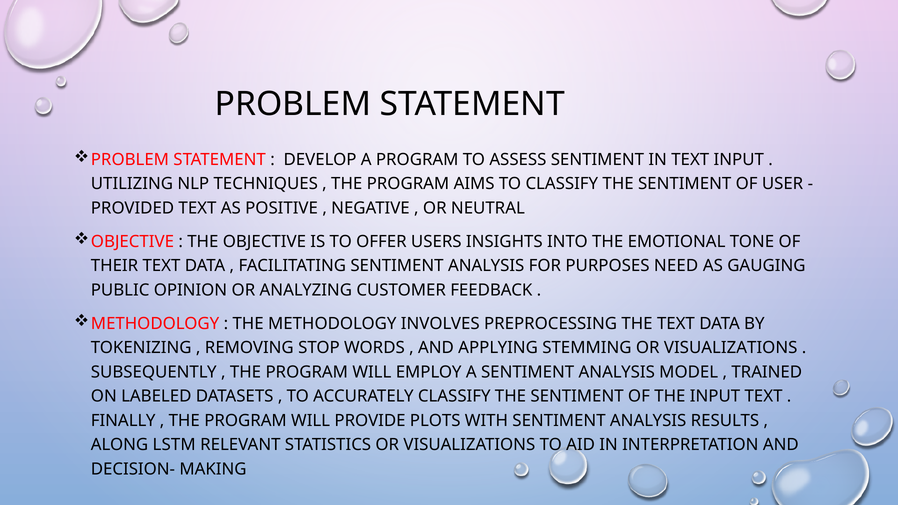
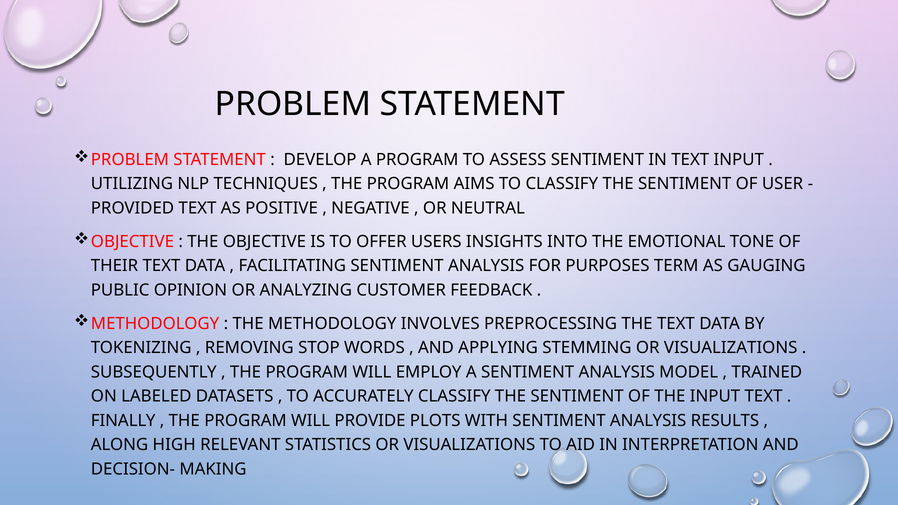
NEED: NEED -> TERM (676, 266)
LSTM: LSTM -> HIGH (174, 445)
